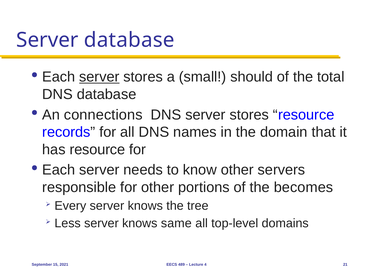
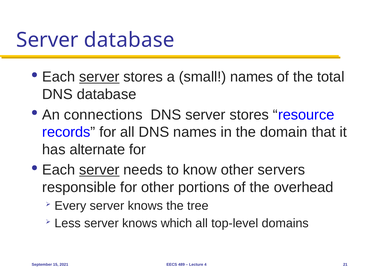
small should: should -> names (252, 77)
has resource: resource -> alternate (97, 149)
server underline: none -> present (99, 170)
becomes: becomes -> overhead (304, 187)
same: same -> which (176, 223)
